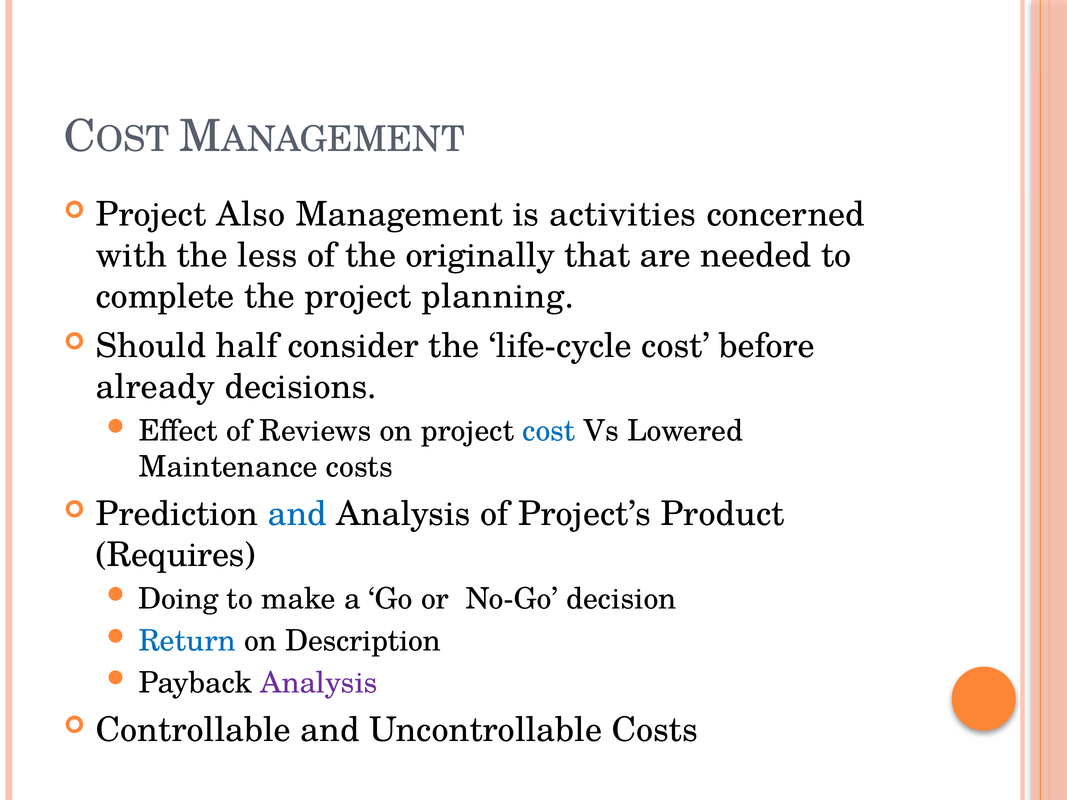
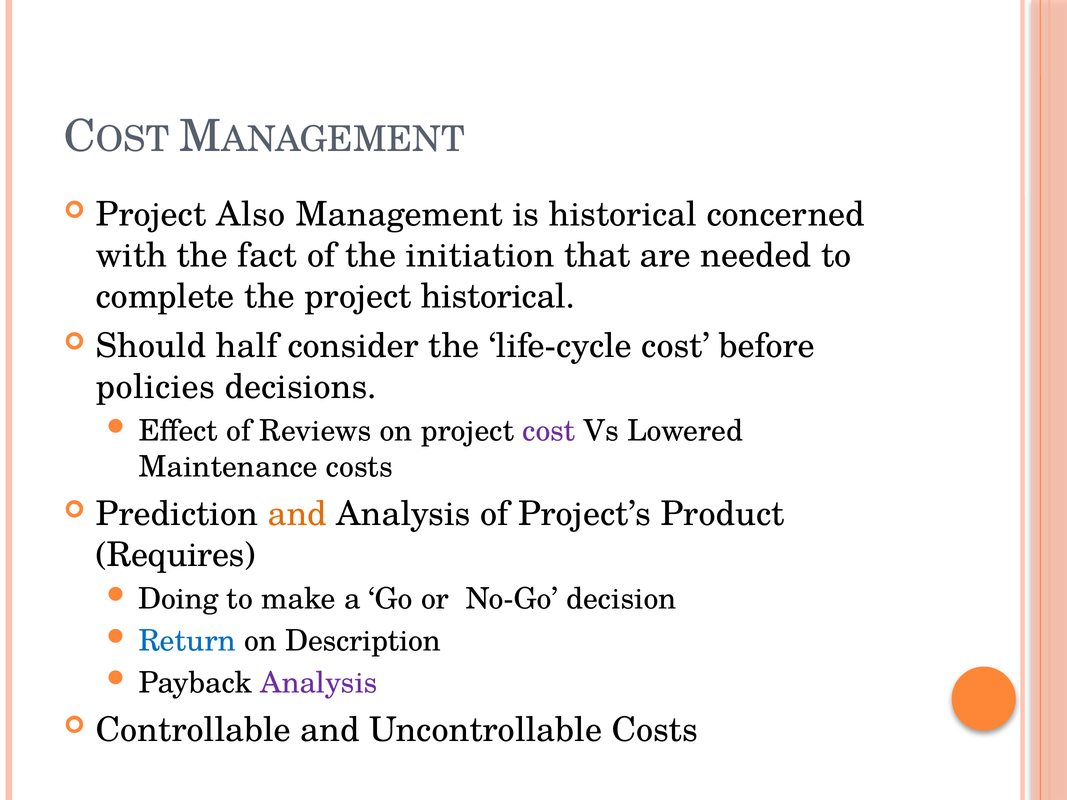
is activities: activities -> historical (623, 215)
less: less -> fact (267, 256)
originally: originally -> initiation (480, 256)
project planning: planning -> historical (498, 297)
already: already -> policies (155, 387)
cost colour: blue -> purple (549, 431)
and colour: blue -> orange (297, 514)
